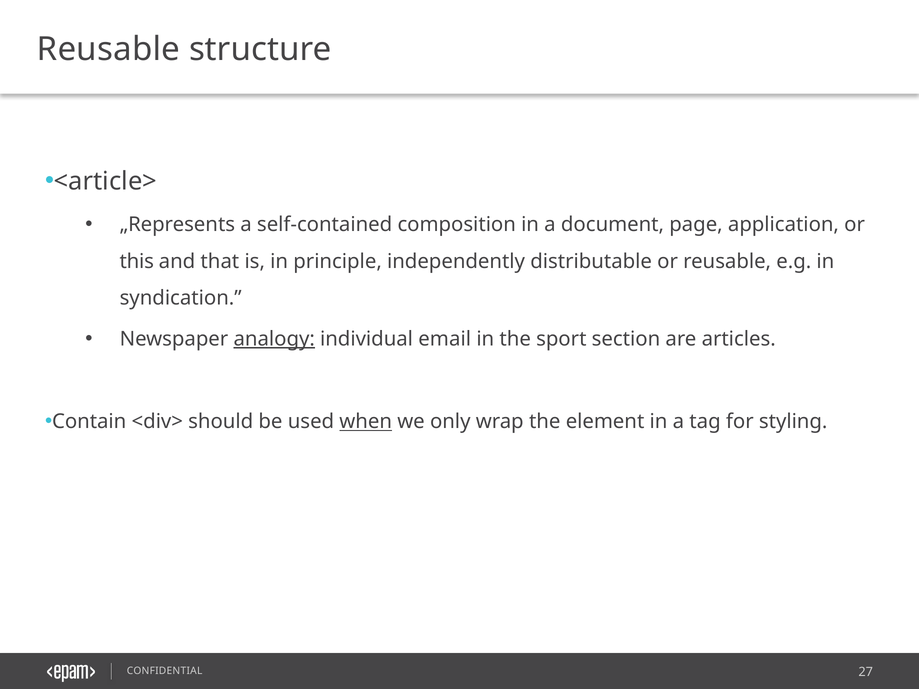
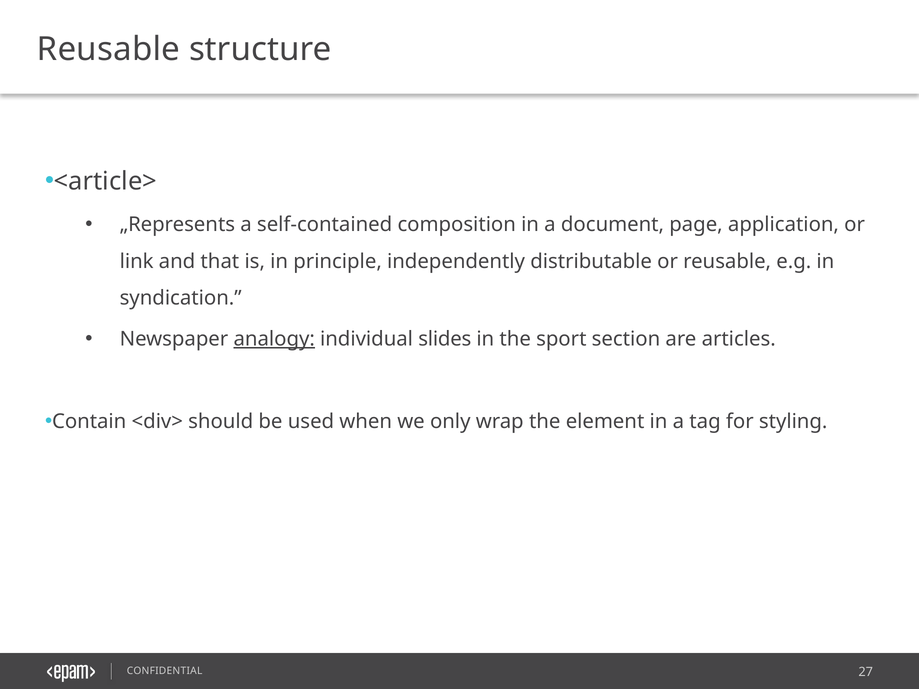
this: this -> link (137, 262)
email: email -> slides (445, 339)
when underline: present -> none (366, 422)
